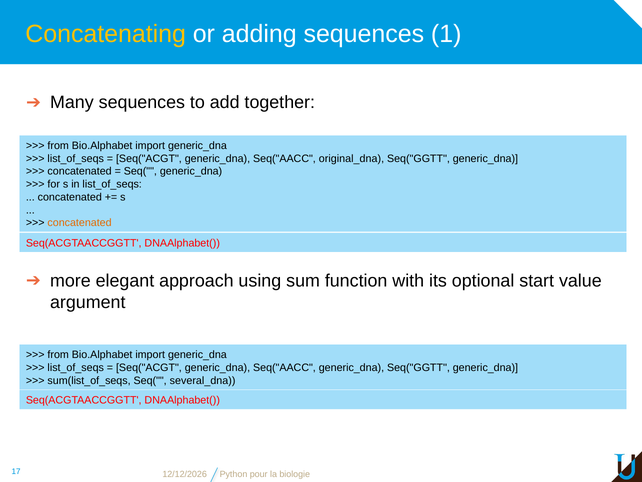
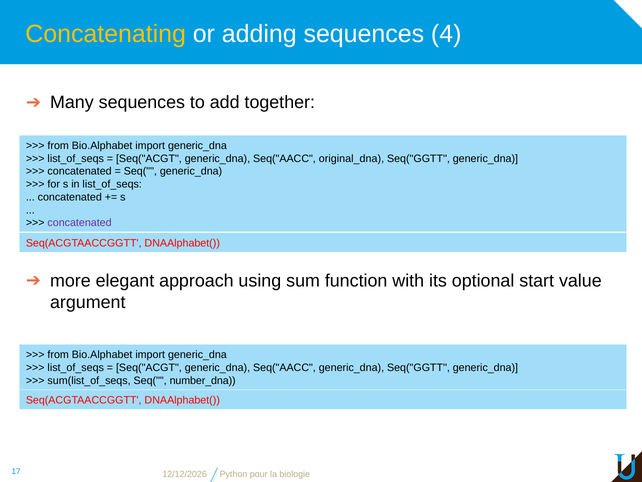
1: 1 -> 4 (446, 34)
concatenated colour: orange -> purple (80, 223)
several_dna: several_dna -> number_dna (203, 380)
